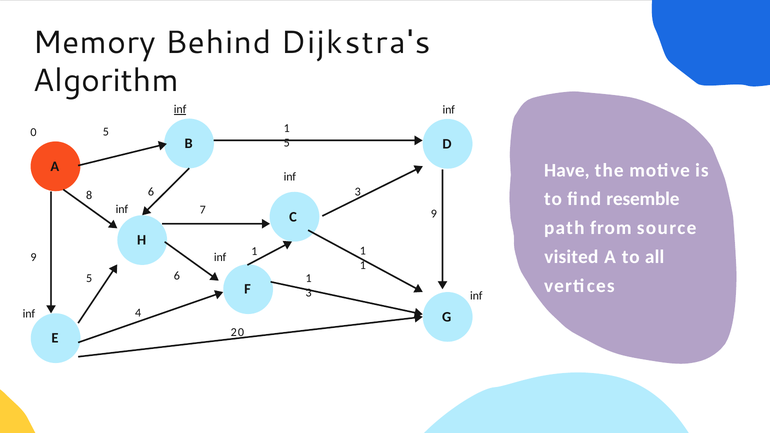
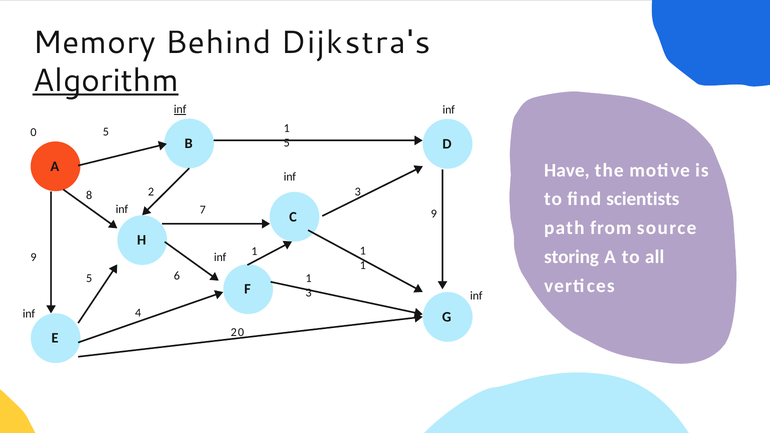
Algorithm underline: none -> present (106, 81)
8 6: 6 -> 2 (151, 192)
resemble: resemble -> scientists (643, 199)
visited: visited -> storing (572, 257)
